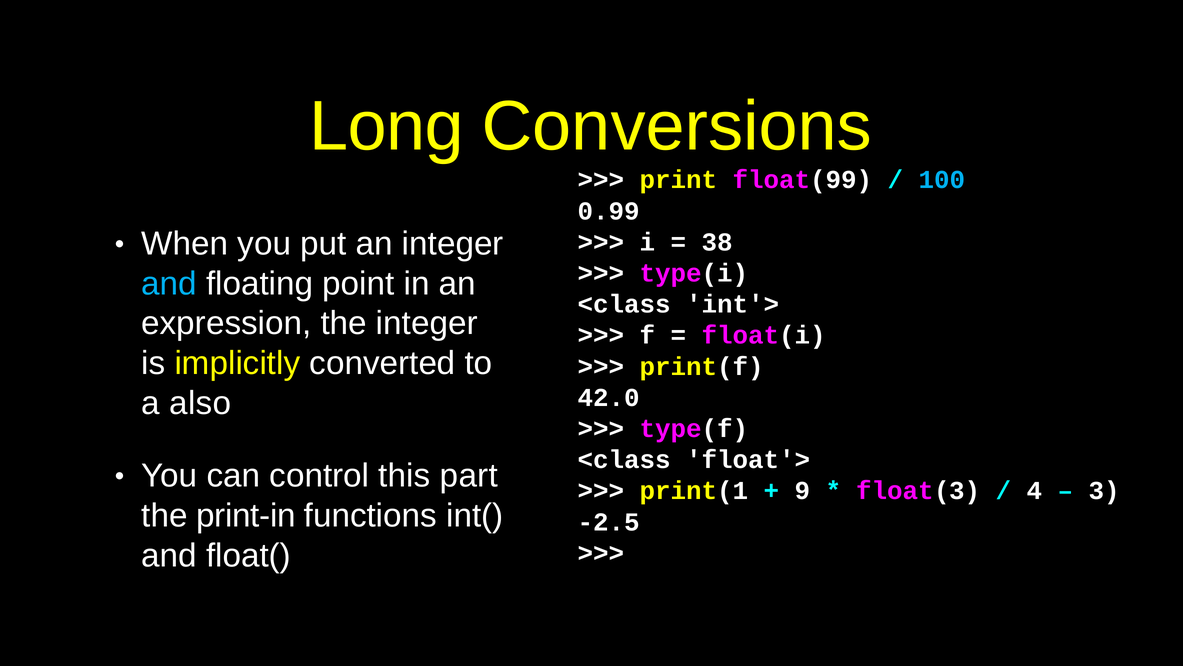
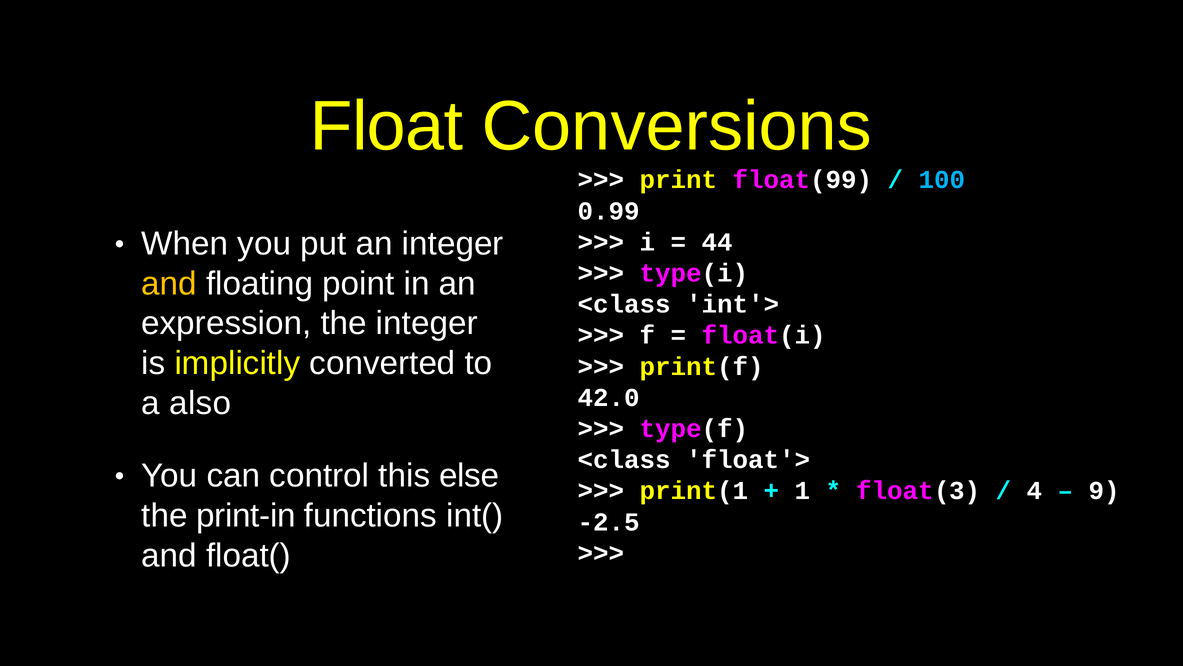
Long: Long -> Float (387, 127)
38: 38 -> 44 (717, 242)
and colour: light blue -> yellow (169, 283)
part: part -> else (469, 475)
9: 9 -> 1 (802, 491)
3: 3 -> 9 (1104, 491)
